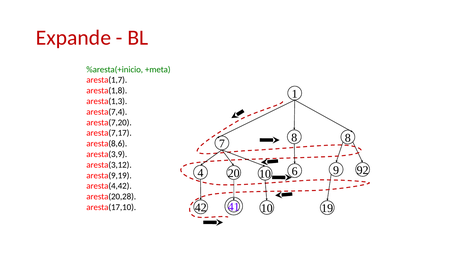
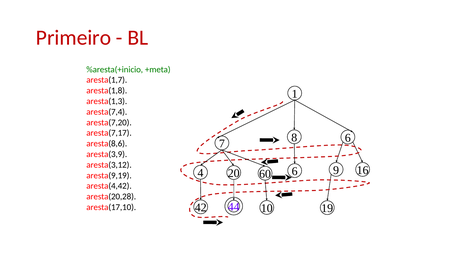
Expande: Expande -> Primeiro (74, 38)
8 8: 8 -> 6 (348, 138)
4 10: 10 -> 60 (265, 174)
92: 92 -> 16 (363, 171)
41: 41 -> 44 (234, 207)
